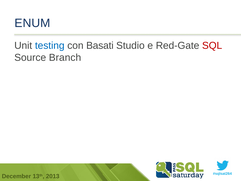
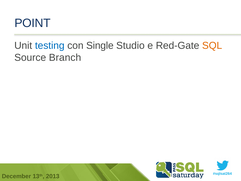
ENUM: ENUM -> POINT (33, 23)
Basati: Basati -> Single (100, 45)
SQL colour: red -> orange (212, 45)
